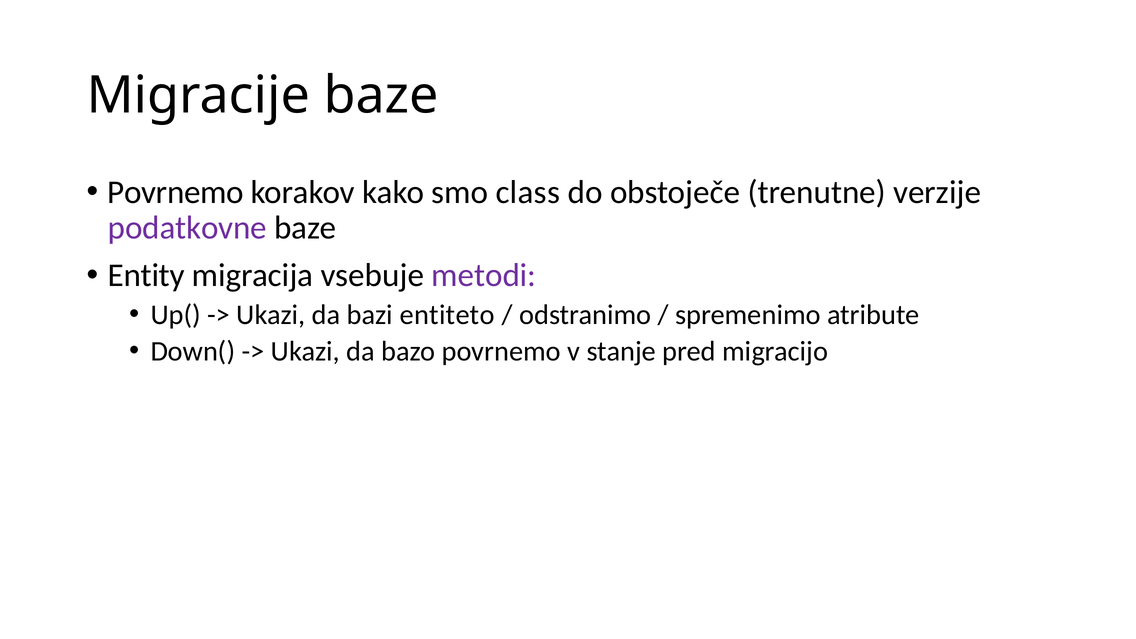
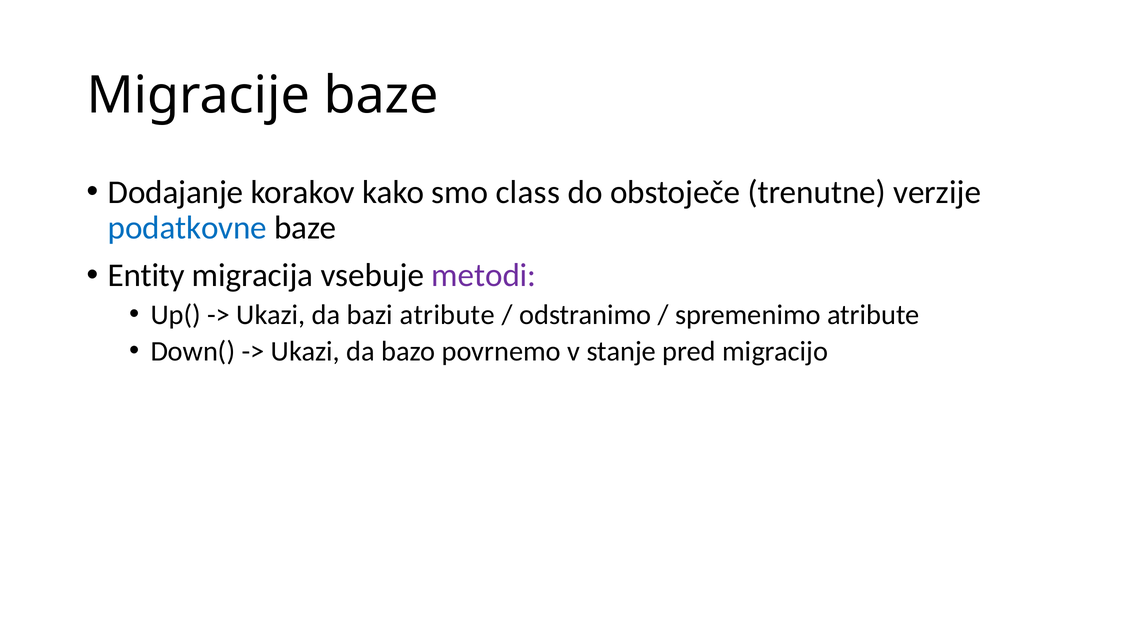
Povrnemo: Povrnemo -> Dodajanje (176, 192)
podatkovne colour: purple -> blue (187, 228)
bazi entiteto: entiteto -> atribute (447, 315)
